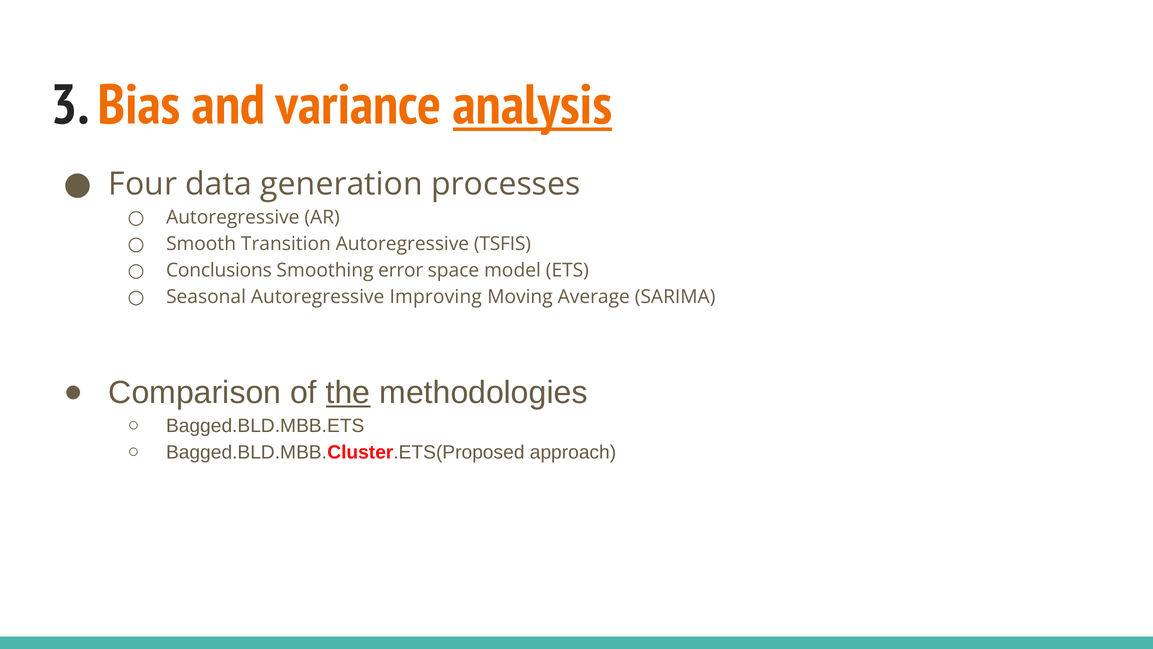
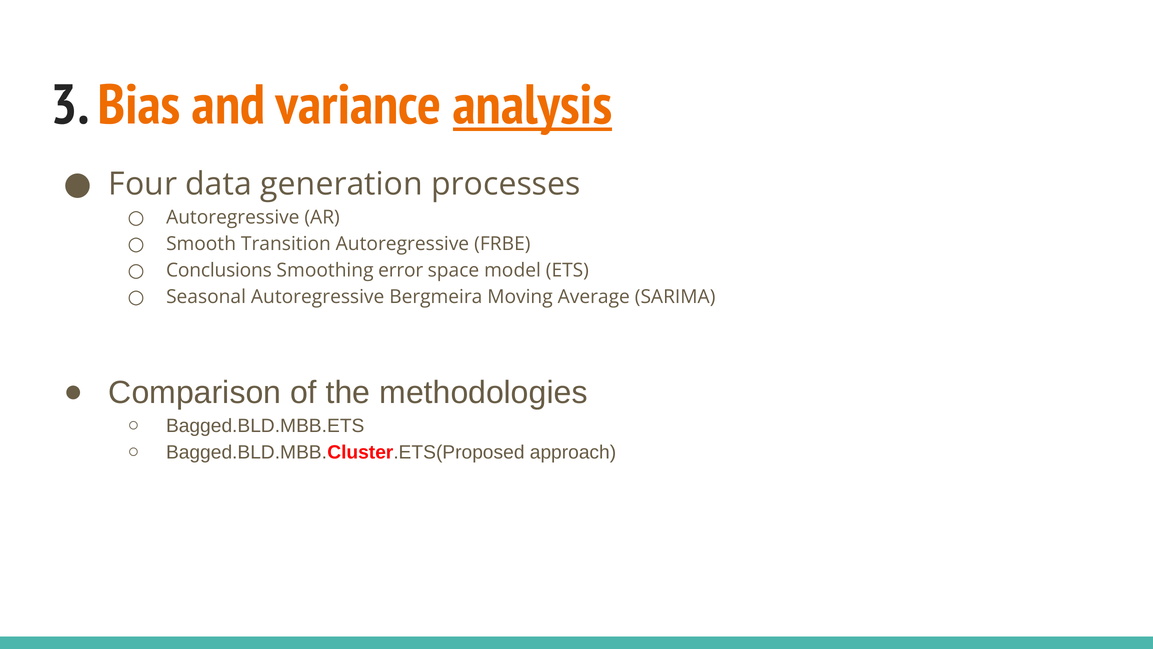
TSFIS: TSFIS -> FRBE (502, 244)
Improving: Improving -> Bergmeira (436, 297)
the underline: present -> none (348, 393)
